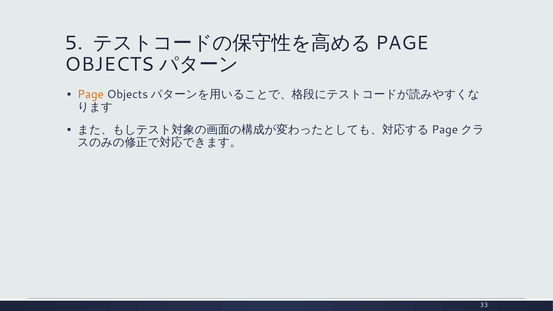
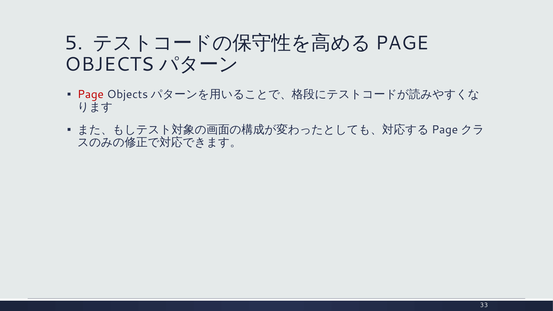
Page colour: orange -> red (91, 95)
